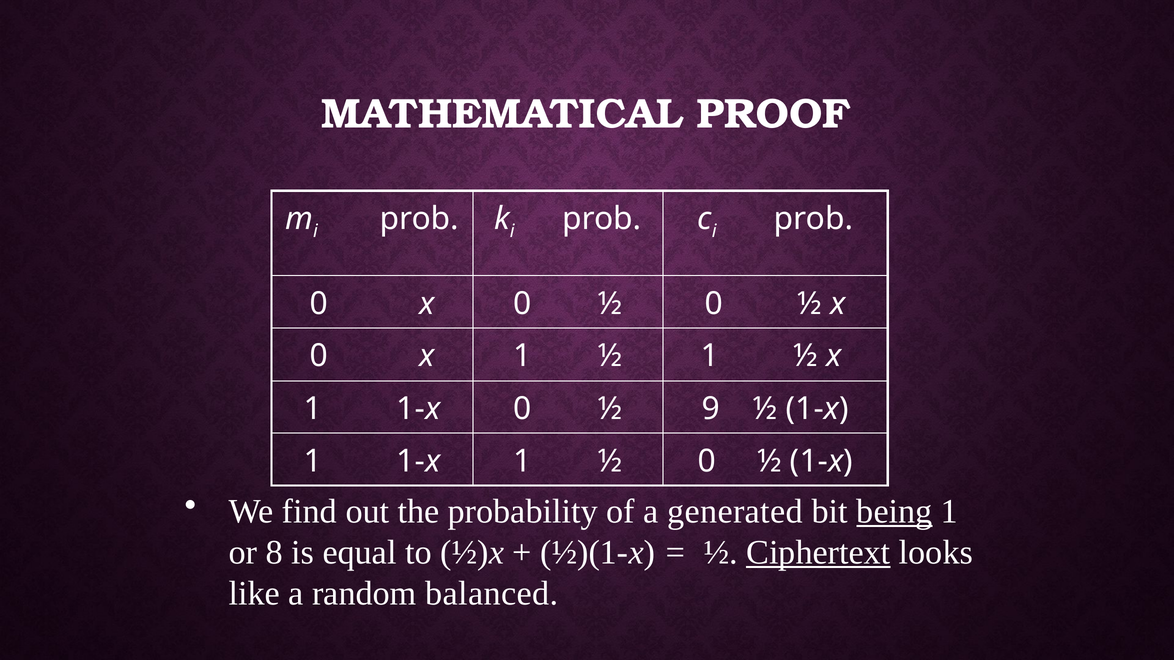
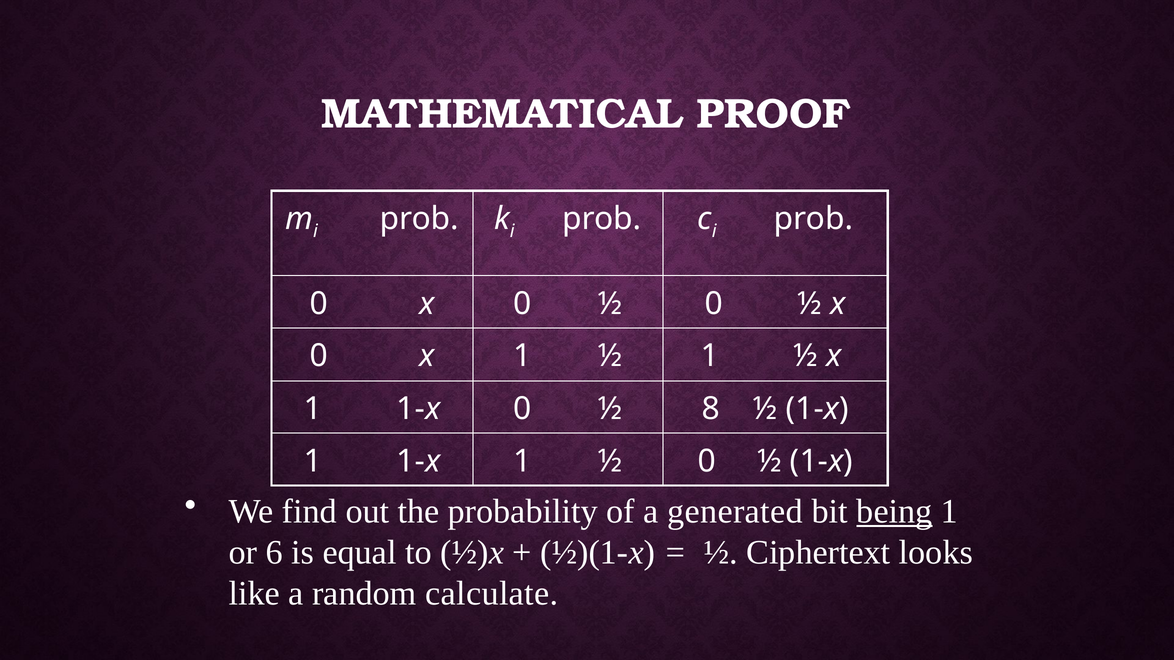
9: 9 -> 8 (711, 409)
8: 8 -> 6 (274, 553)
Ciphertext underline: present -> none (818, 553)
balanced: balanced -> calculate (492, 594)
